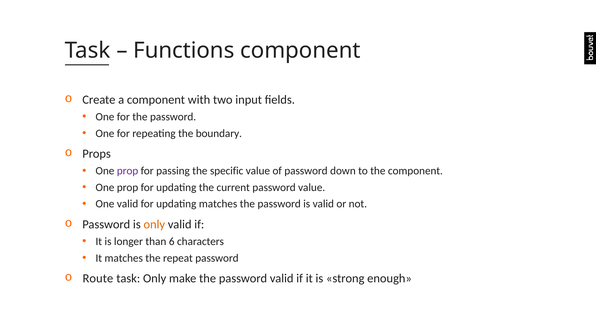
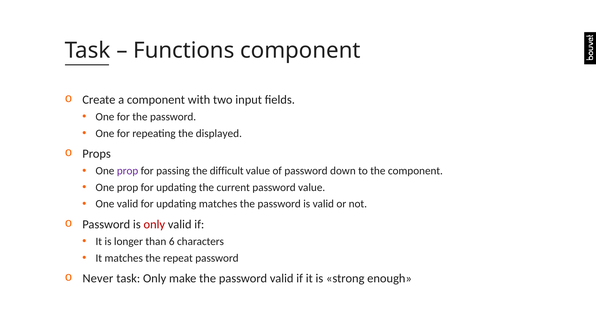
boundary: boundary -> displayed (219, 133)
specific: specific -> difficult (227, 171)
only colour: orange -> red (154, 225)
Route: Route -> Never (98, 279)
